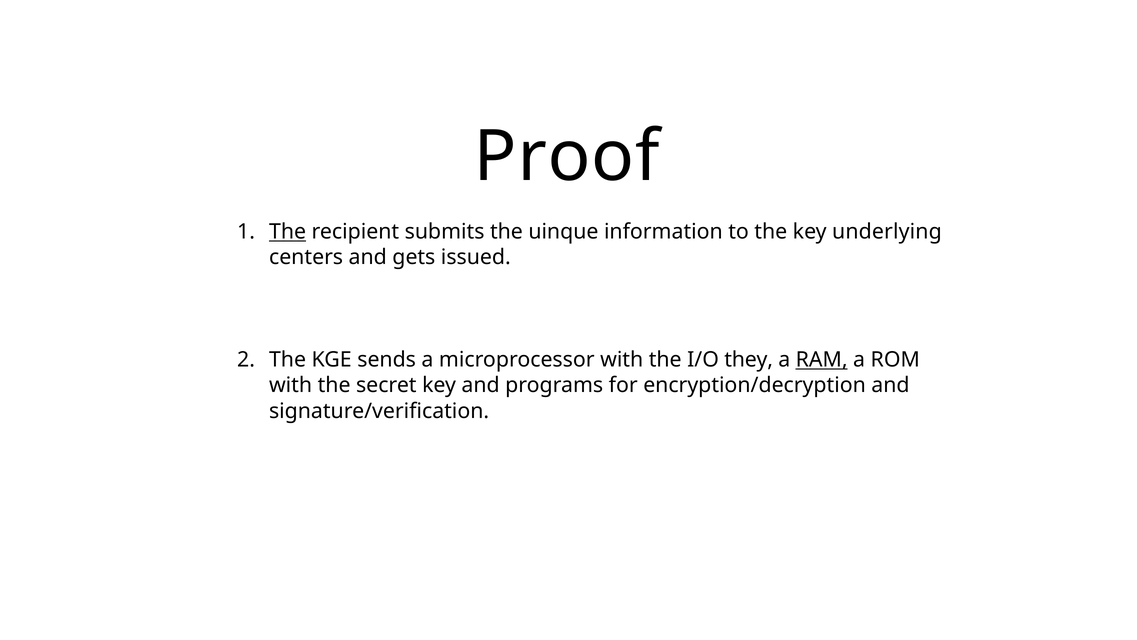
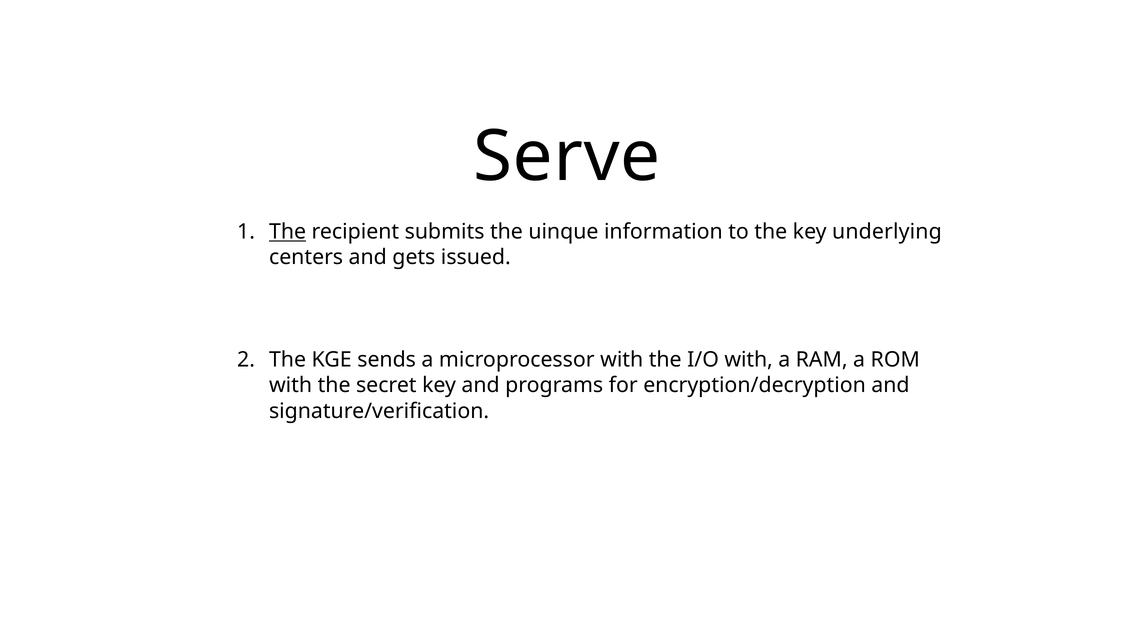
Proof: Proof -> Serve (567, 157)
I/O they: they -> with (749, 360)
RAM underline: present -> none (822, 360)
